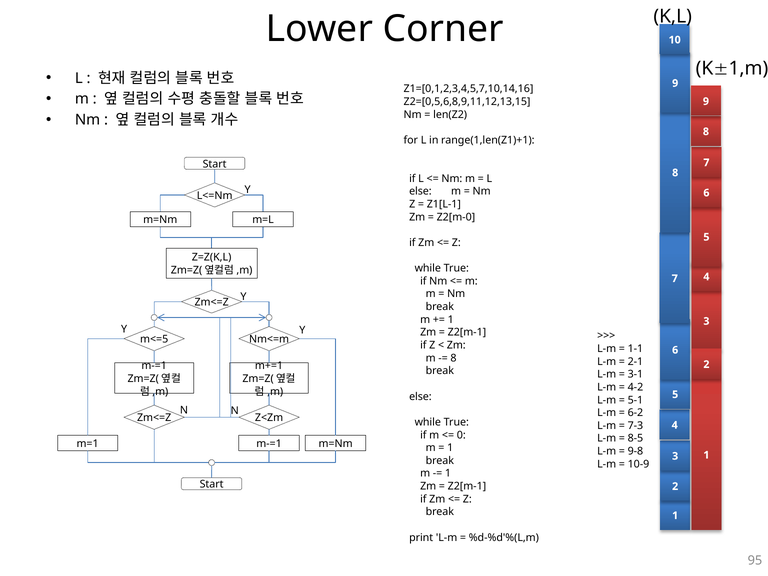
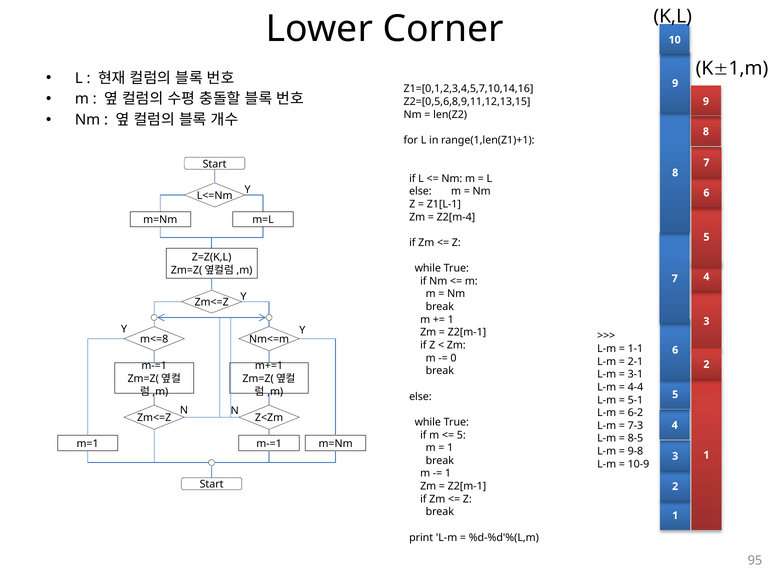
Z2[m-0: Z2[m-0 -> Z2[m-4 (456, 217)
m<=5: m<=5 -> m<=8 (154, 339)
8: 8 -> 0 (454, 358)
4-2: 4-2 -> 4-4 (635, 387)
0: 0 -> 5 (461, 435)
